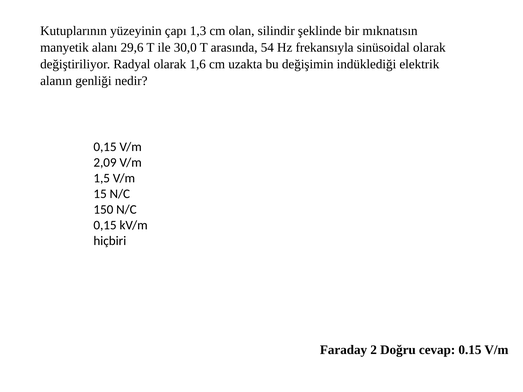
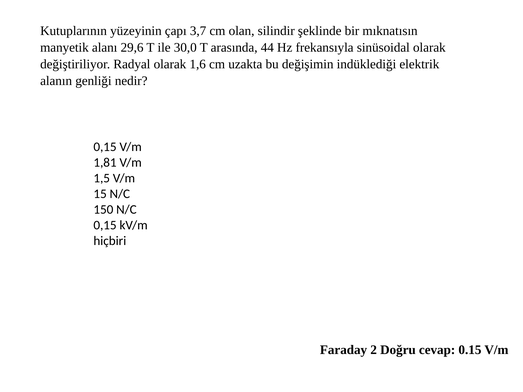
1,3: 1,3 -> 3,7 (198, 31)
54: 54 -> 44 (267, 47)
2,09: 2,09 -> 1,81 (105, 163)
